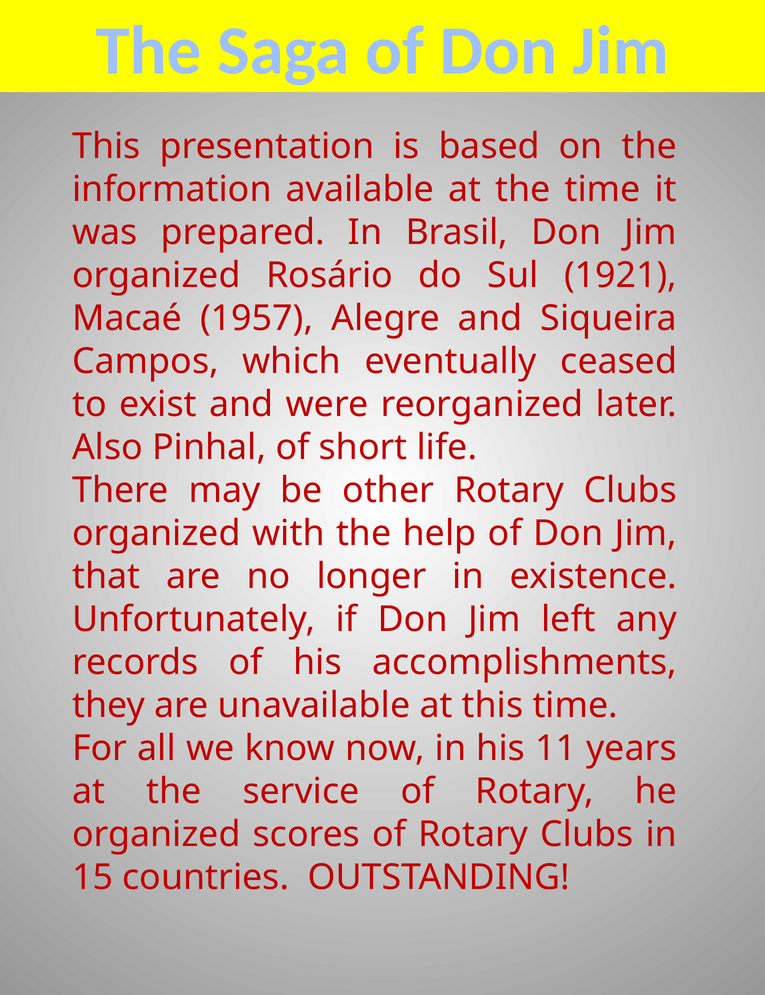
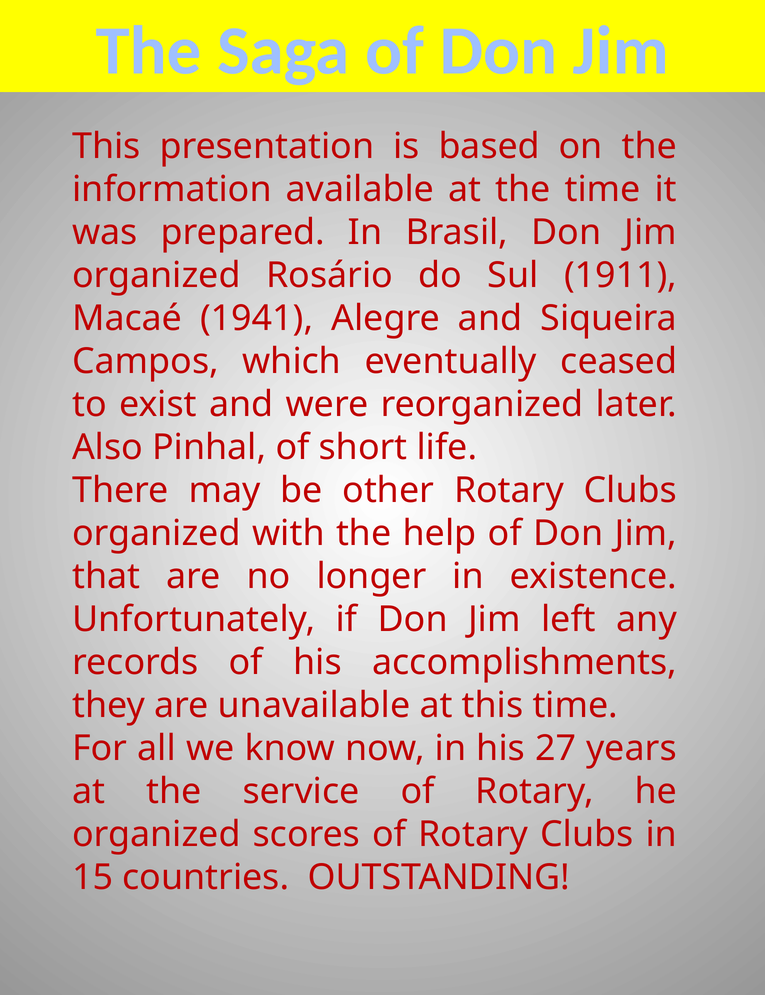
1921: 1921 -> 1911 (621, 275)
1957: 1957 -> 1941 (257, 318)
11: 11 -> 27 (556, 749)
